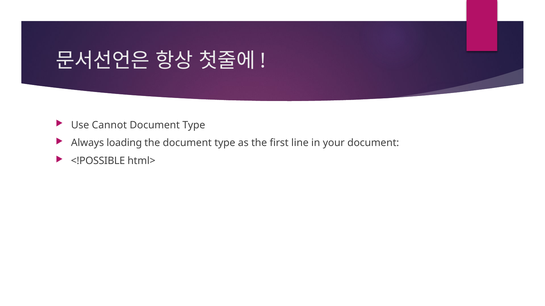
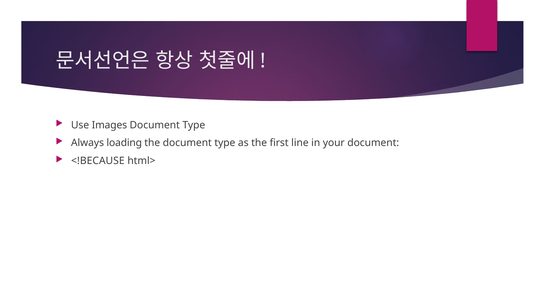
Cannot: Cannot -> Images (109, 125)
<!POSSIBLE: <!POSSIBLE -> <!BECAUSE (98, 161)
